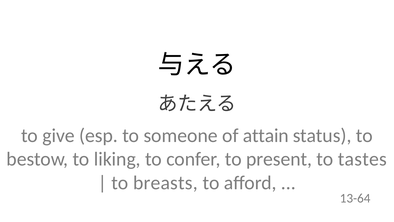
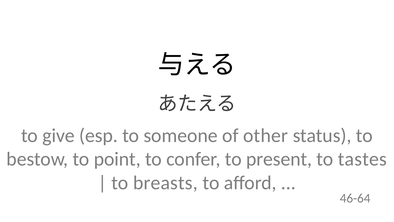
attain: attain -> other (266, 135)
liking: liking -> point (117, 159)
13-64: 13-64 -> 46-64 (355, 198)
